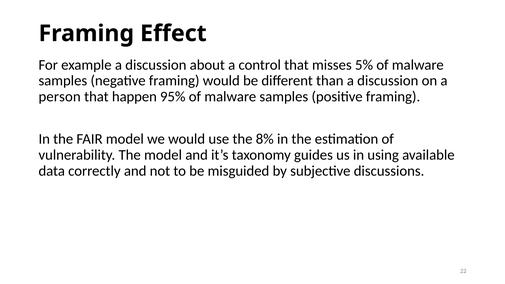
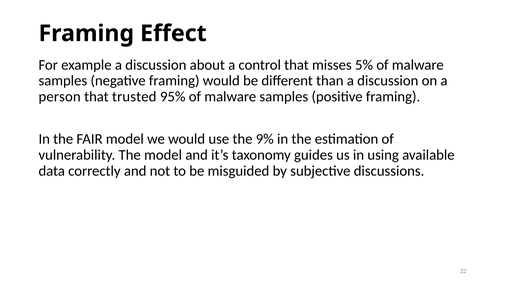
happen: happen -> trusted (134, 97)
8%: 8% -> 9% (265, 139)
